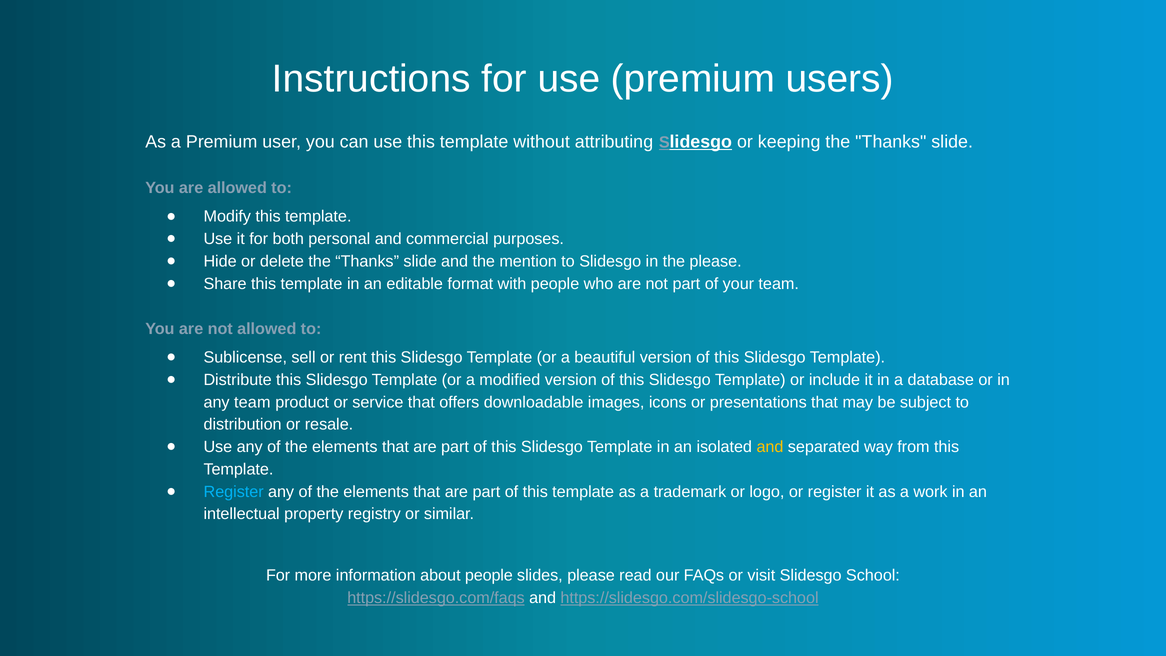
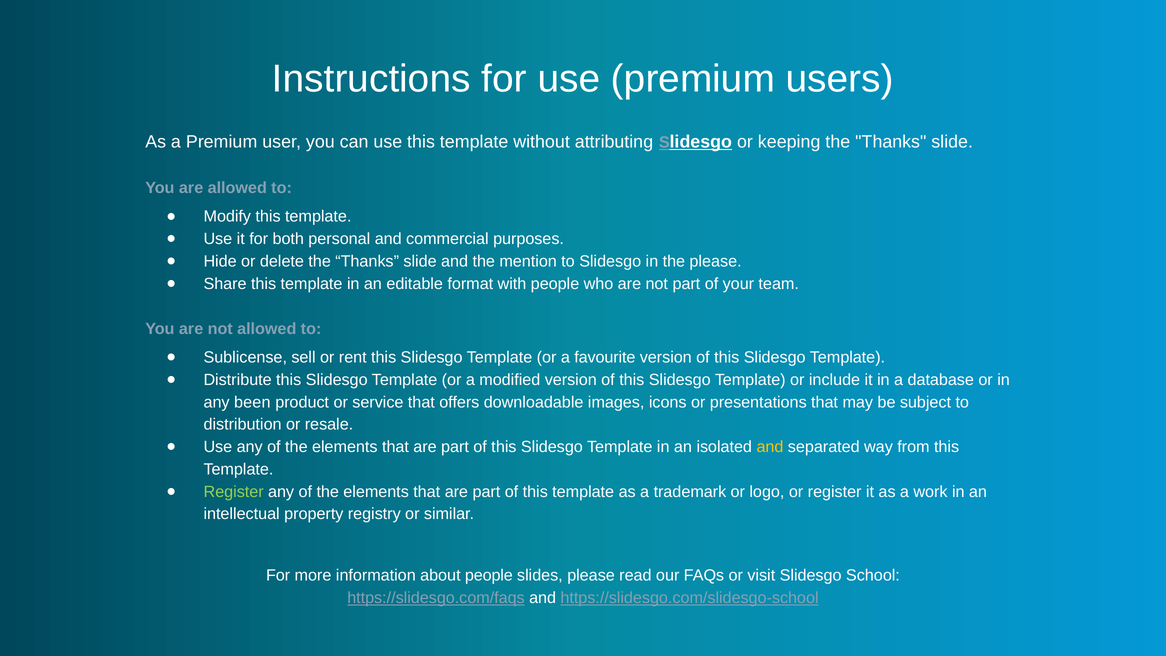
beautiful: beautiful -> favourite (605, 357)
any team: team -> been (252, 402)
Register colour: light blue -> light green (234, 492)
